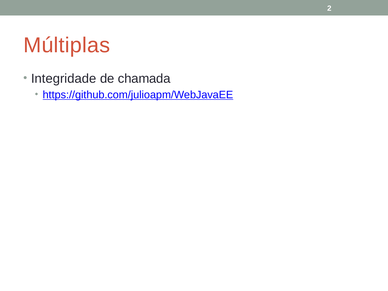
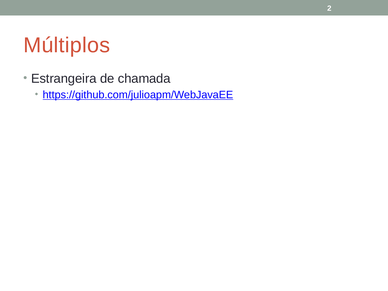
Múltiplas: Múltiplas -> Múltiplos (67, 45)
Integridade: Integridade -> Estrangeira (64, 79)
